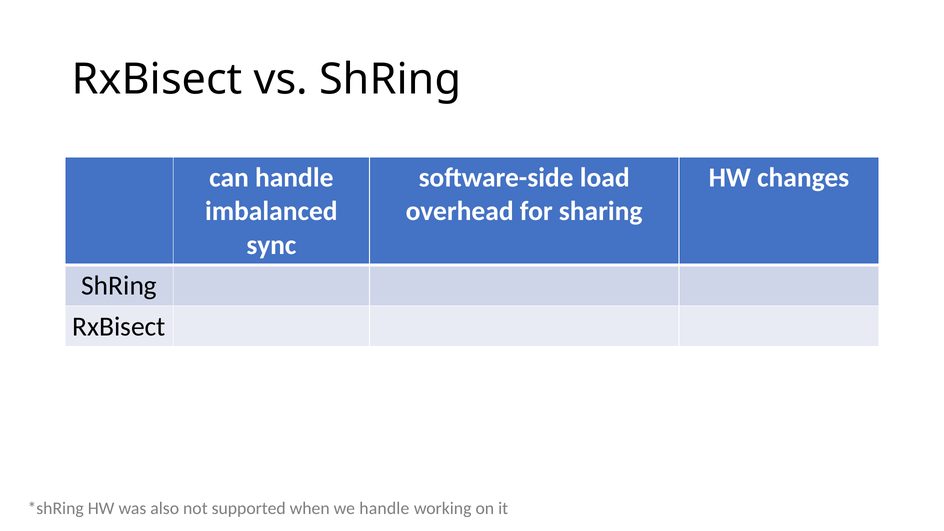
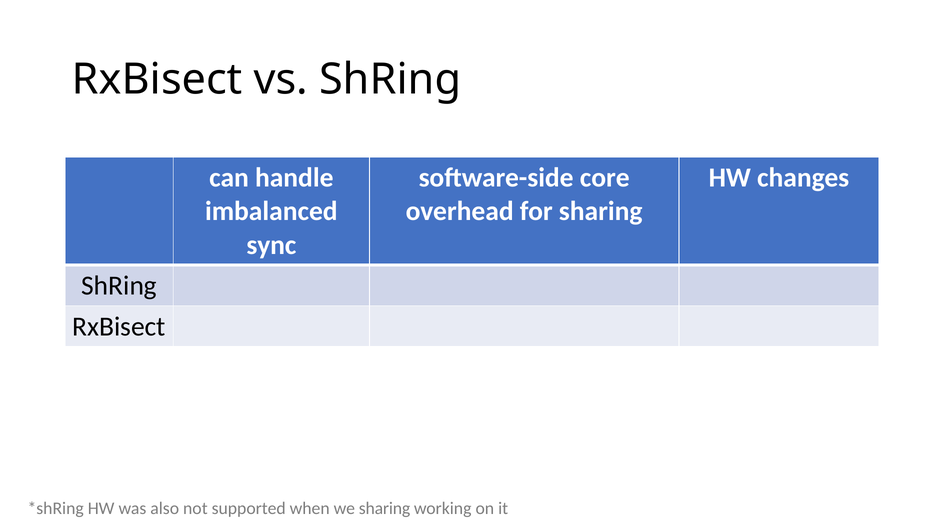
load: load -> core (605, 178)
we handle: handle -> sharing (385, 508)
